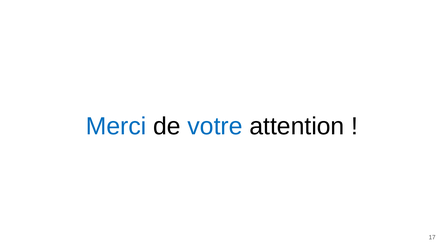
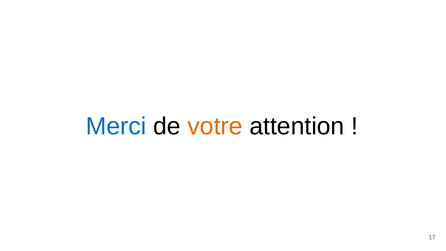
votre colour: blue -> orange (215, 126)
